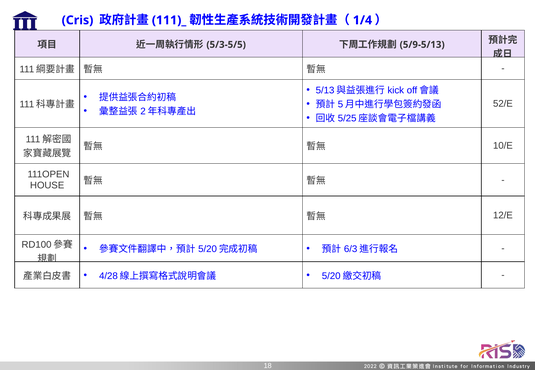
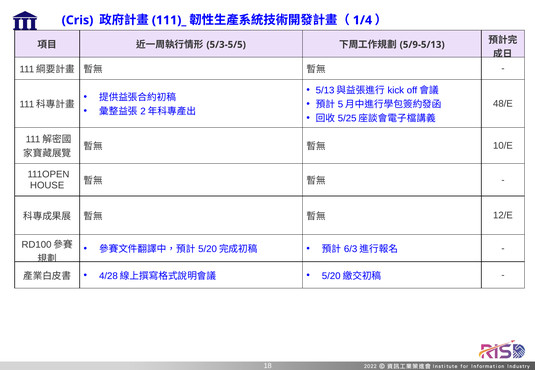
52/E: 52/E -> 48/E (503, 104)
